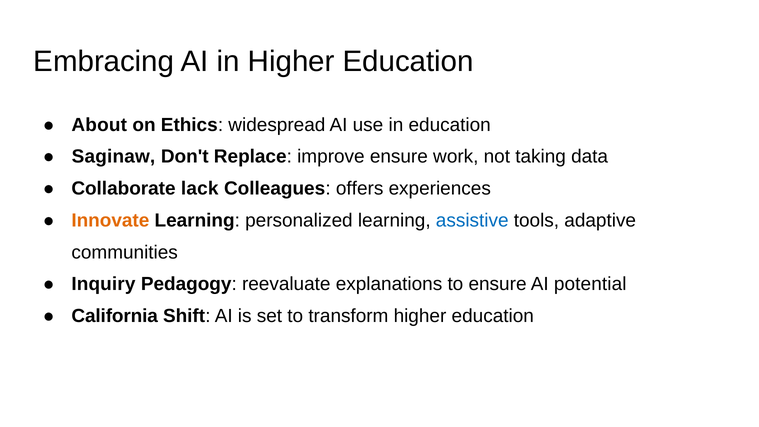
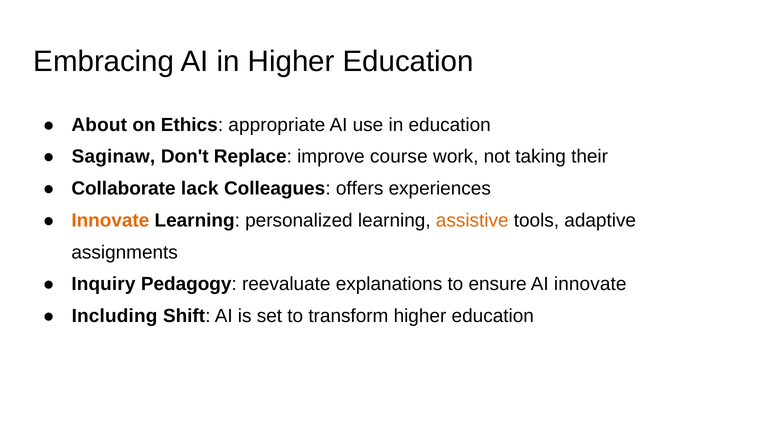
widespread: widespread -> appropriate (277, 125)
improve ensure: ensure -> course (399, 157)
data: data -> their (590, 157)
assistive colour: blue -> orange (472, 220)
communities: communities -> assignments (125, 252)
AI potential: potential -> innovate (590, 284)
California: California -> Including (115, 316)
